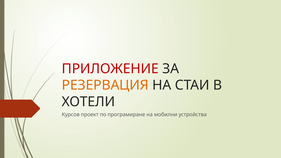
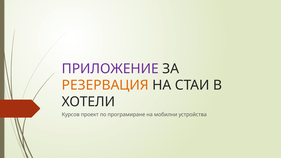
ПРИЛОЖЕНИЕ colour: red -> purple (110, 69)
